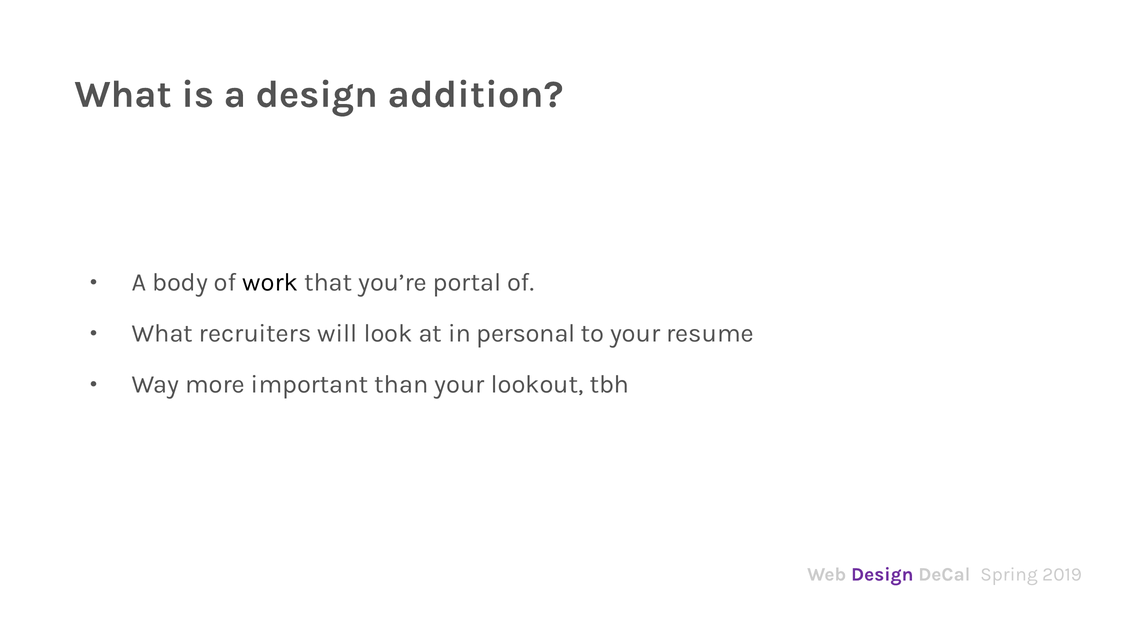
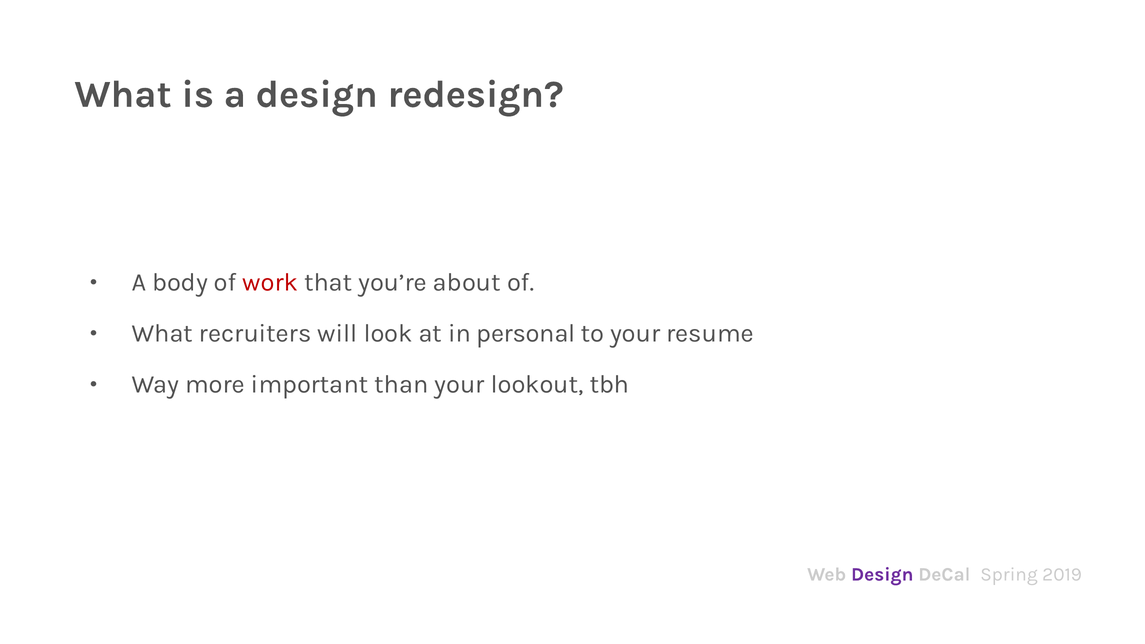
addition: addition -> redesign (476, 94)
work colour: black -> red (270, 282)
portal: portal -> about (467, 282)
